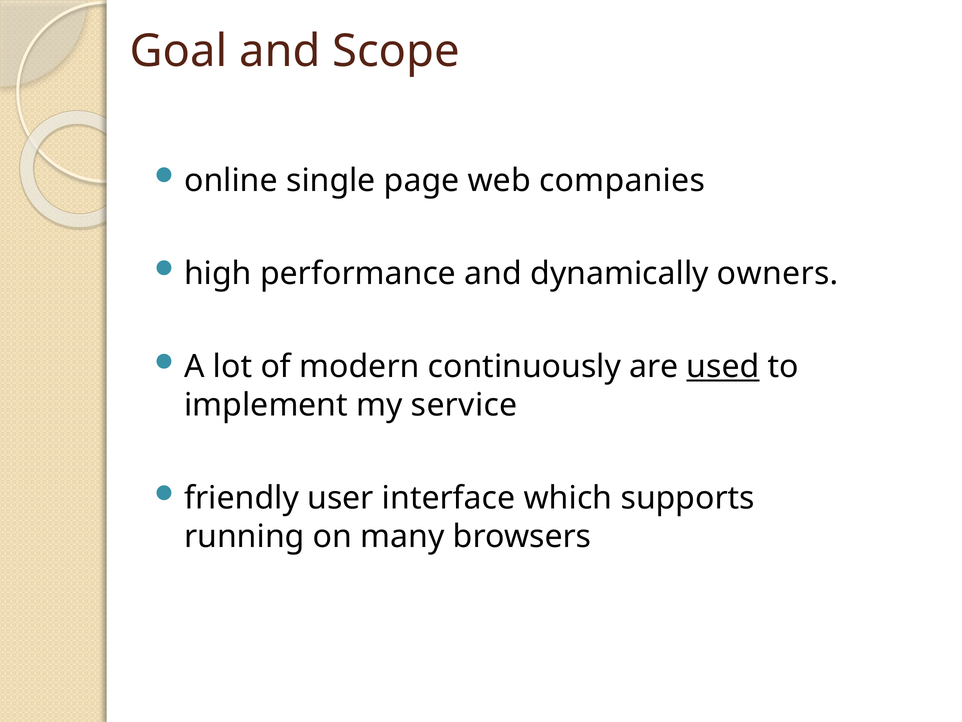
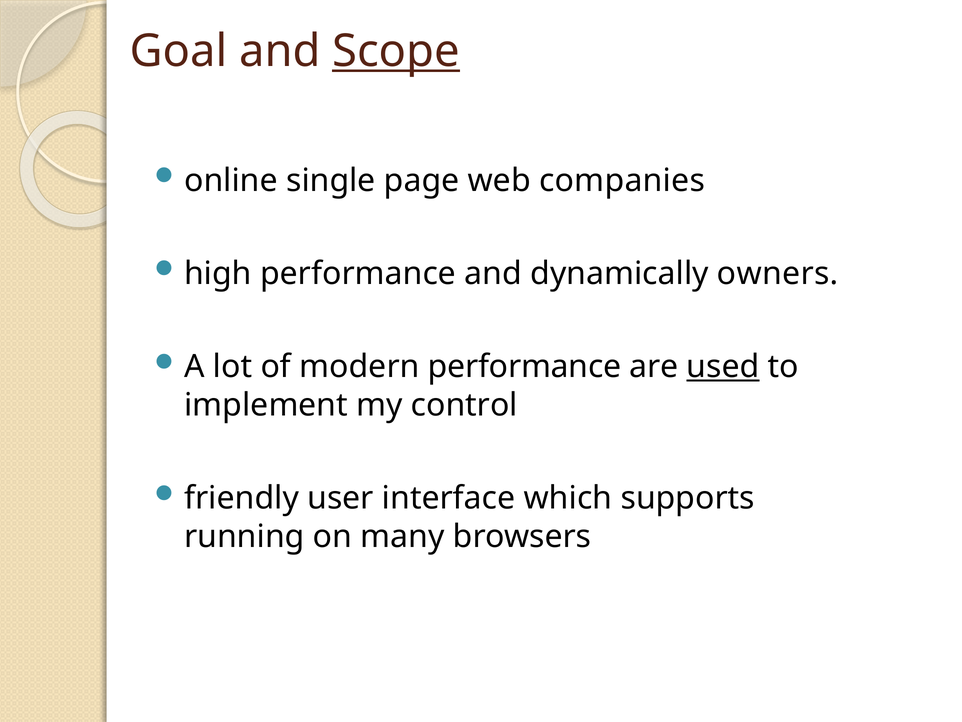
Scope underline: none -> present (396, 51)
modern continuously: continuously -> performance (525, 366)
service: service -> control (464, 405)
